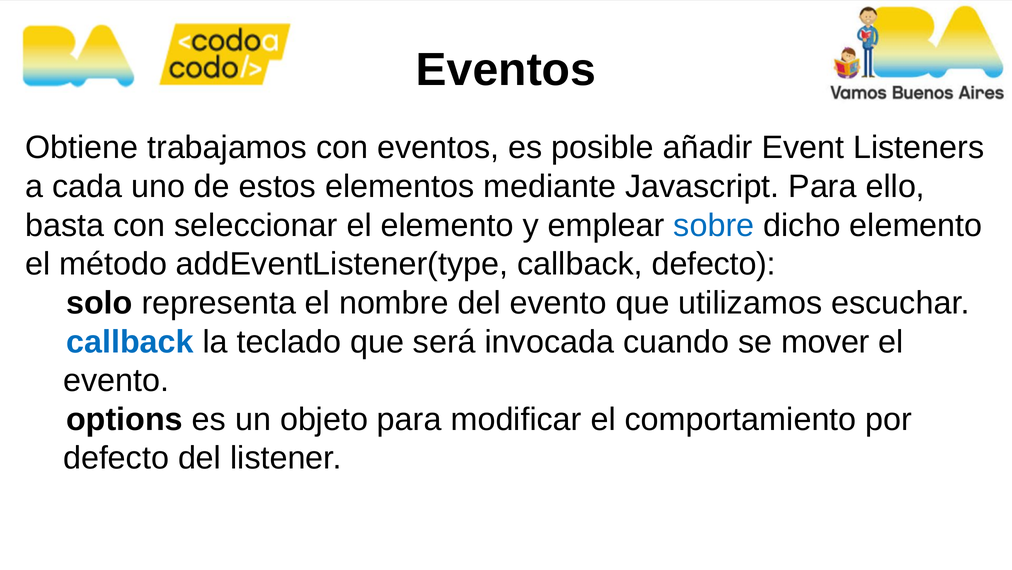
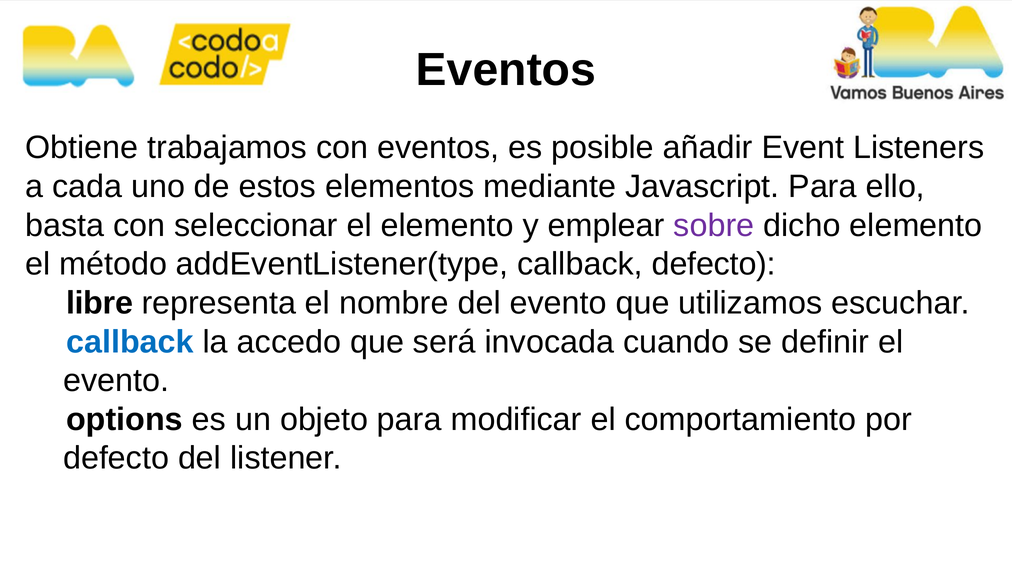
sobre colour: blue -> purple (714, 225)
solo: solo -> libre (100, 303)
teclado: teclado -> accedo (289, 341)
mover: mover -> definir (825, 341)
